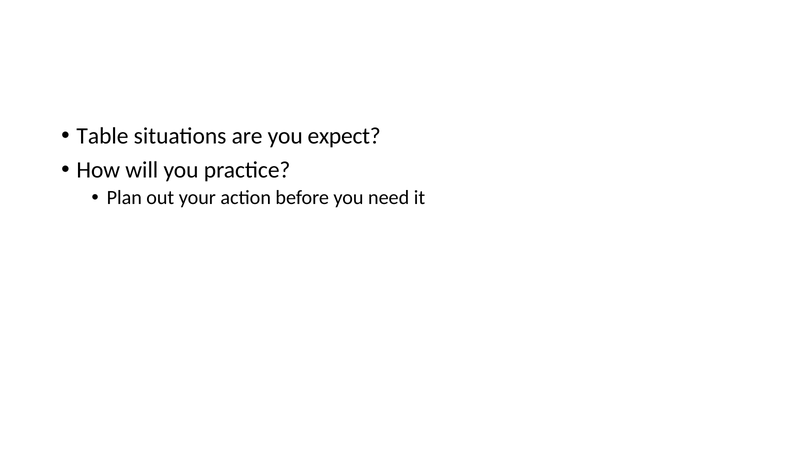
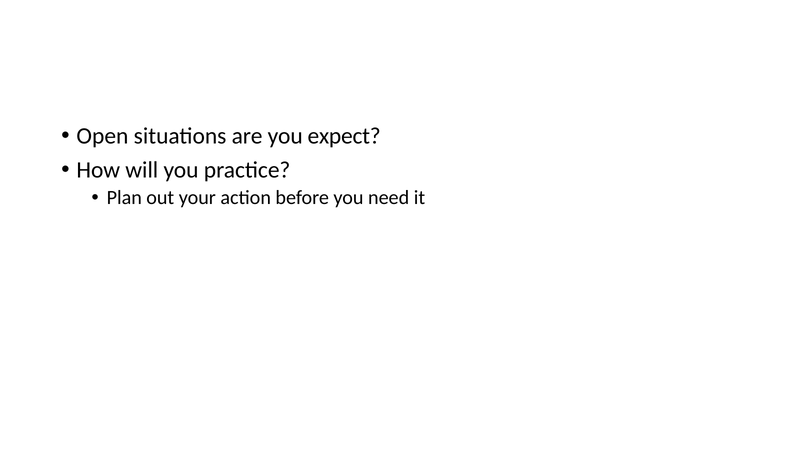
Table: Table -> Open (102, 136)
